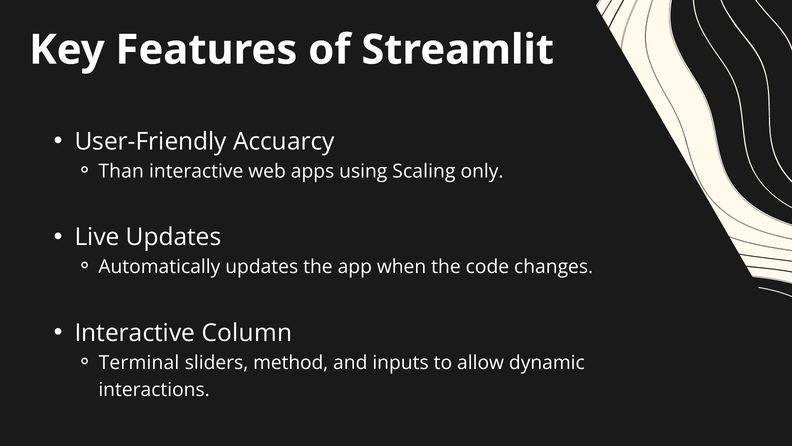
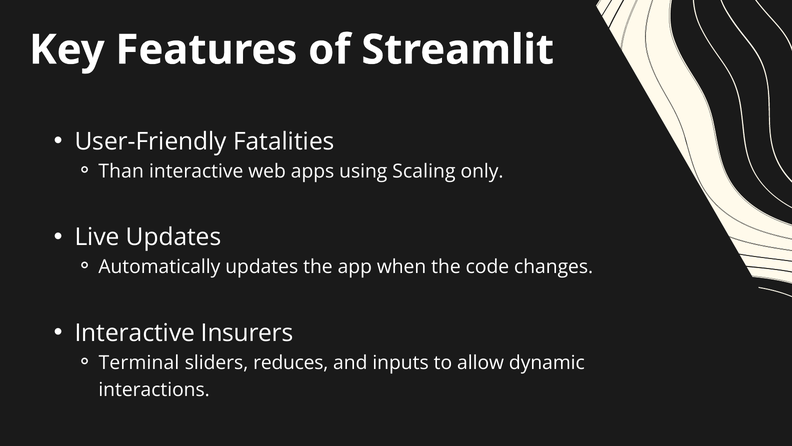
Accuarcy: Accuarcy -> Fatalities (284, 141)
Column: Column -> Insurers (247, 333)
method: method -> reduces (291, 362)
